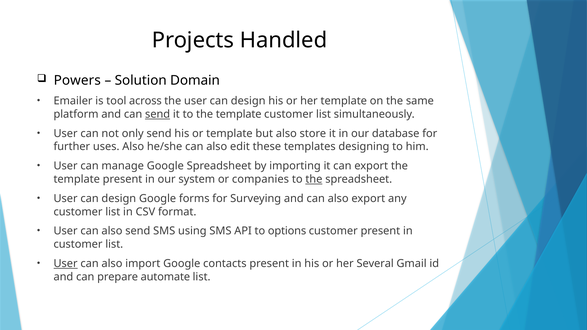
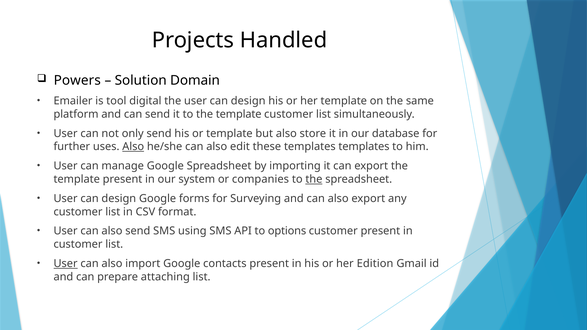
across: across -> digital (145, 101)
send underline: present -> none (158, 114)
Also underline: none -> present (133, 147)
templates designing: designing -> templates (364, 147)
Several: Several -> Edition (375, 264)
automate: automate -> attaching (165, 277)
